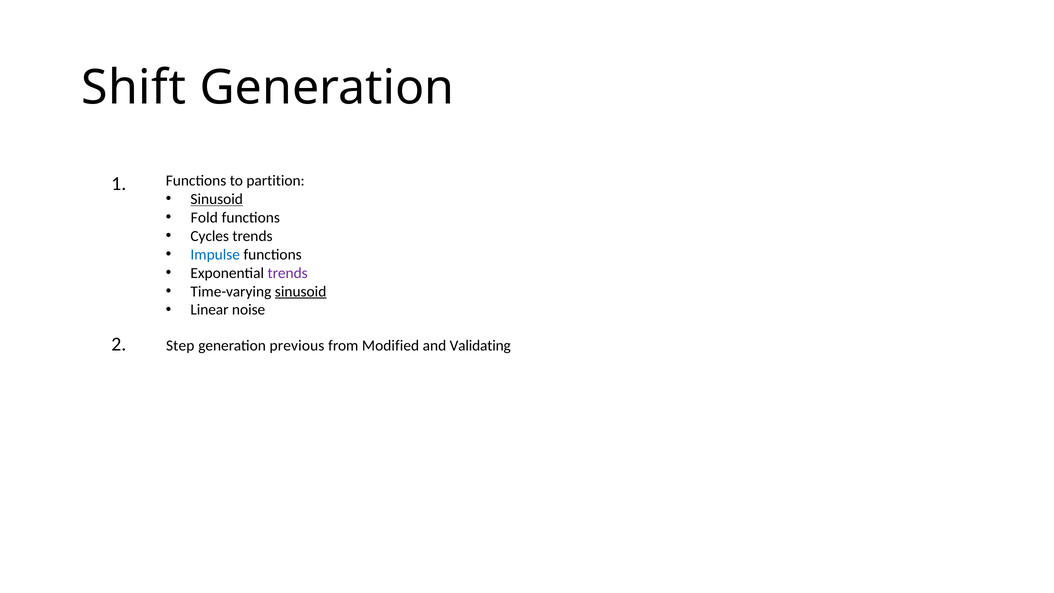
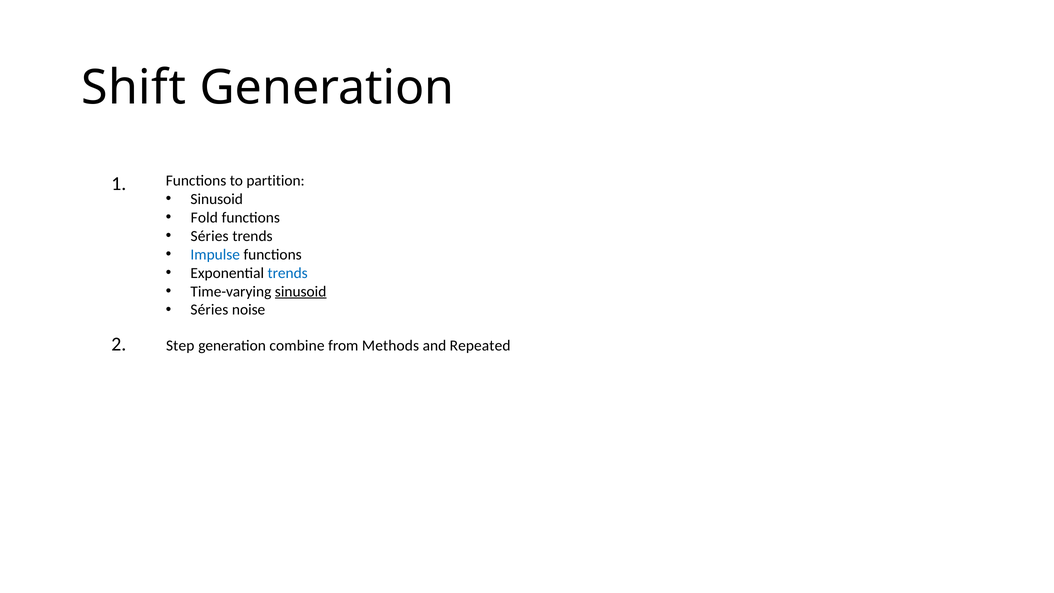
Sinusoid underline: present -> none (217, 199)
Cycles: Cycles -> Séries (210, 236)
trends colour: purple -> blue (288, 273)
Linear: Linear -> Séries (209, 310)
previous: previous -> combine (297, 345)
Modified: Modified -> Methods (391, 345)
Validating: Validating -> Repeated (480, 345)
